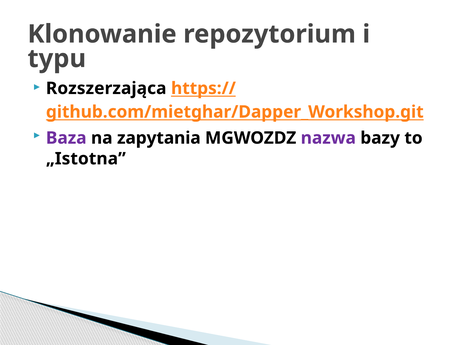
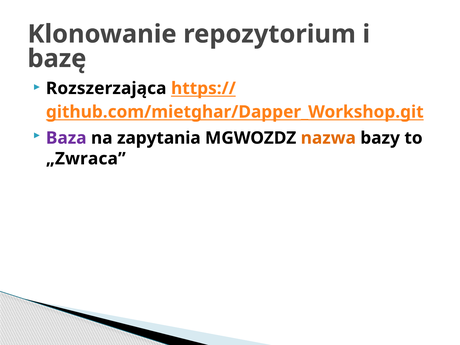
typu: typu -> bazę (57, 59)
nazwa colour: purple -> orange (328, 138)
„Istotna: „Istotna -> „Zwraca (86, 159)
